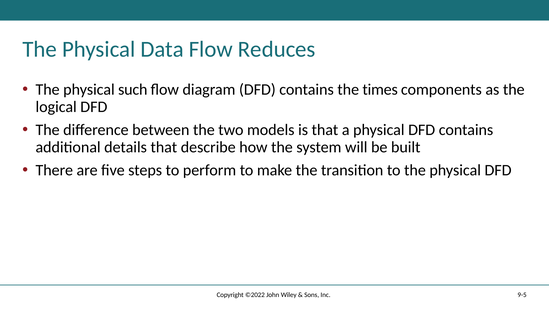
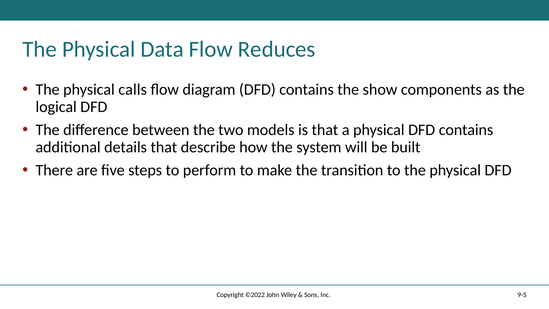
such: such -> calls (133, 89)
times: times -> show (380, 89)
